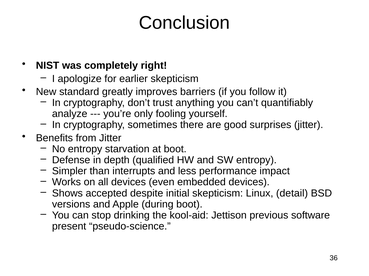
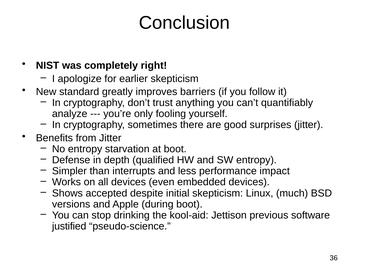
detail: detail -> much (292, 194)
present: present -> justified (69, 227)
